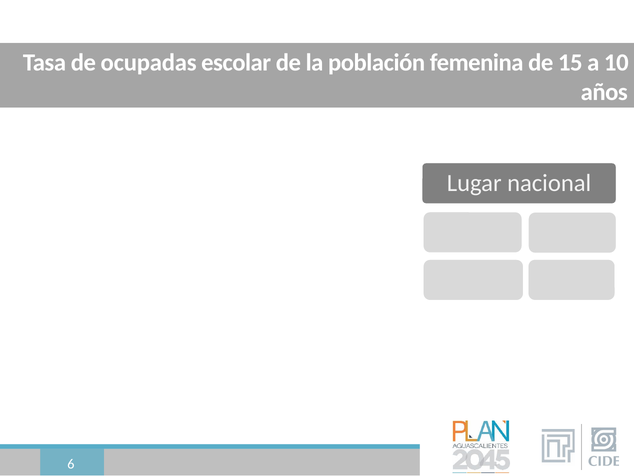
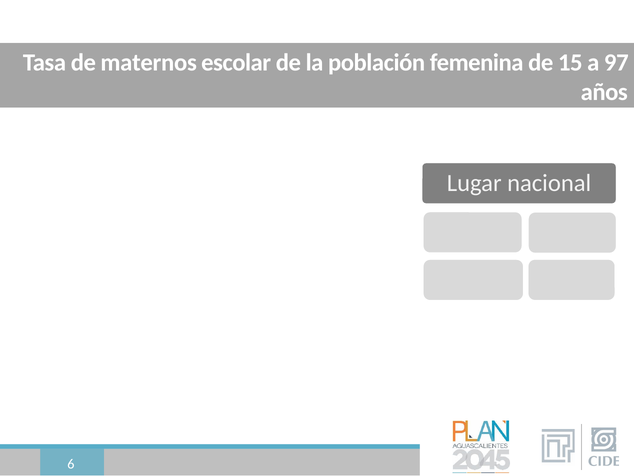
ocupadas: ocupadas -> maternos (149, 63)
10: 10 -> 97 (616, 63)
